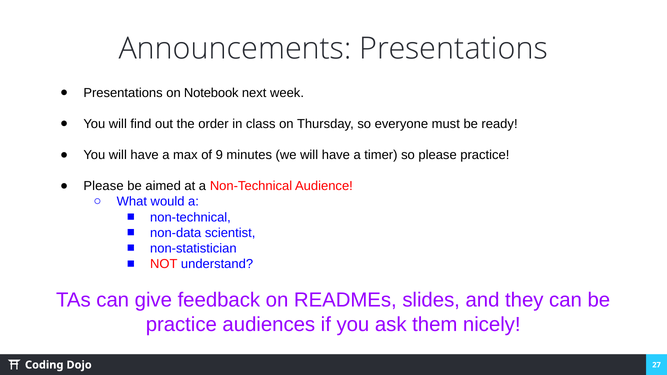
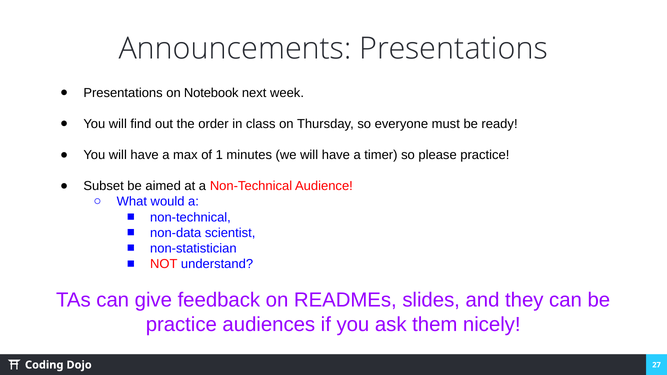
9: 9 -> 1 (219, 155)
Please: Please -> Subset (104, 186)
